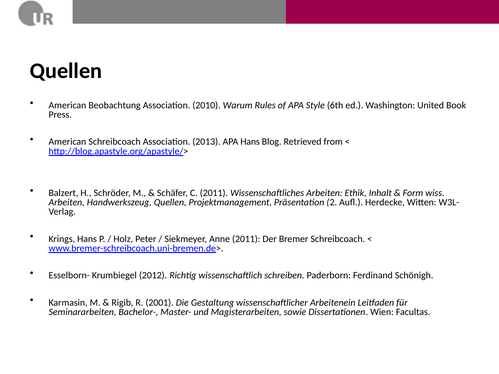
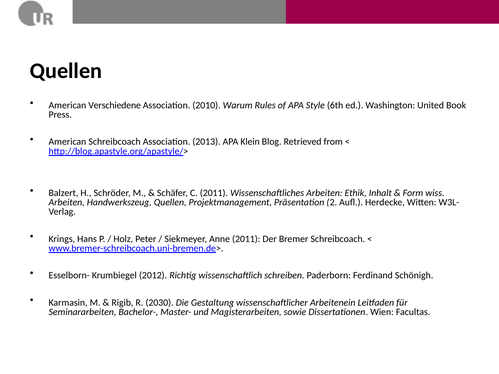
Beobachtung: Beobachtung -> Verschiedene (115, 105)
APA Hans: Hans -> Klein (250, 142)
2001: 2001 -> 2030 (160, 303)
